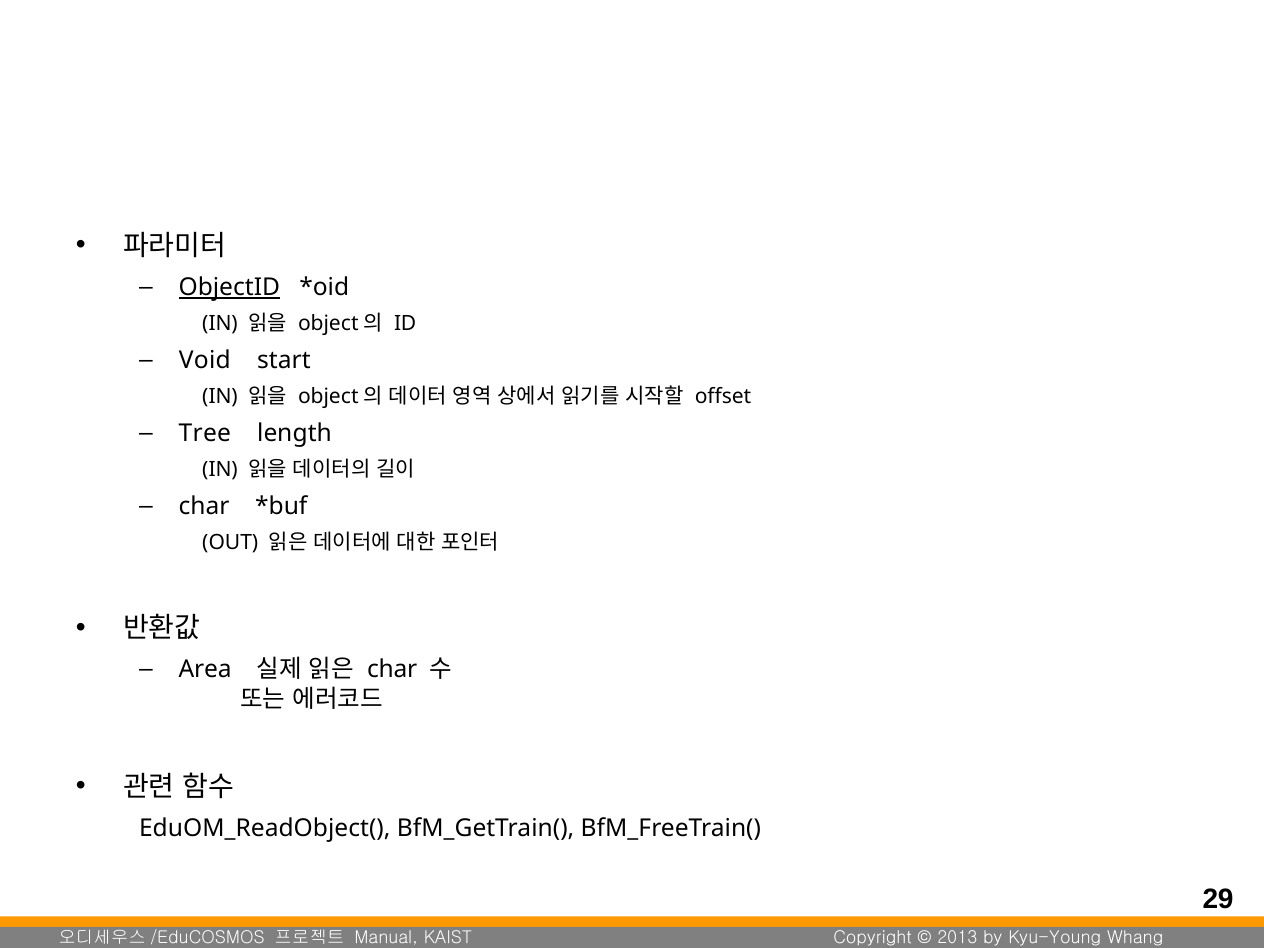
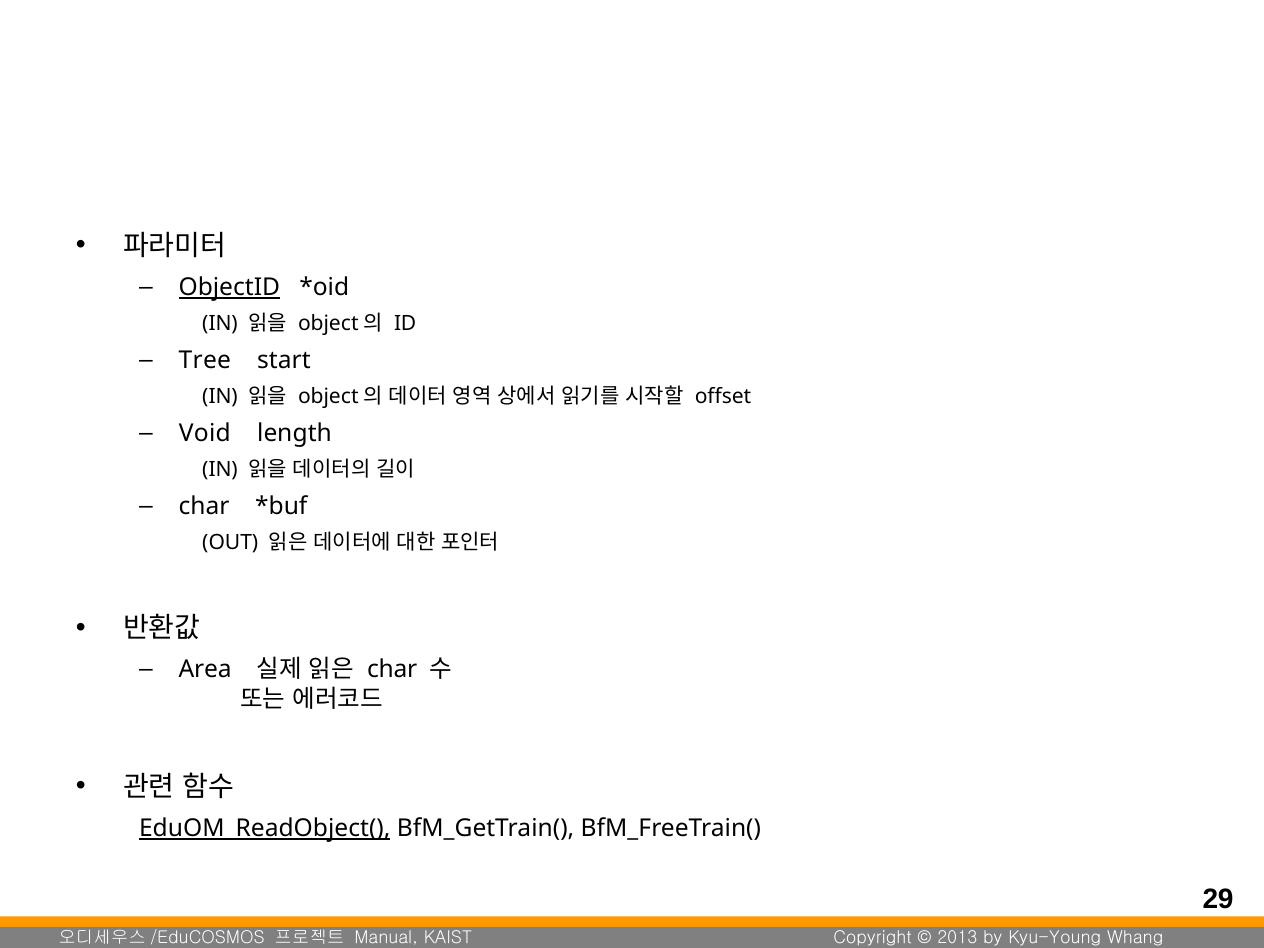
Void: Void -> Tree (205, 361)
Tree: Tree -> Void (205, 434)
EduOM_ReadObject( underline: none -> present (265, 828)
